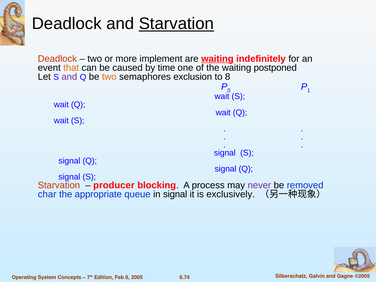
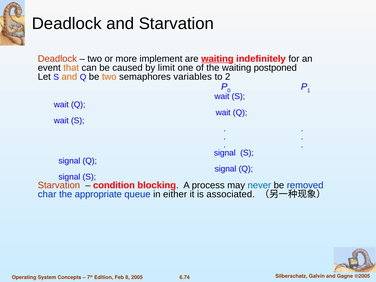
Starvation underline: present -> none (176, 24)
time: time -> limit (166, 68)
and colour: purple -> orange (69, 77)
exclusion: exclusion -> variables (193, 77)
to 8: 8 -> 2 (228, 77)
producer: producer -> condition (114, 185)
never colour: purple -> blue (259, 185)
in signal: signal -> either (175, 194)
exclusively: exclusively -> associated (231, 194)
